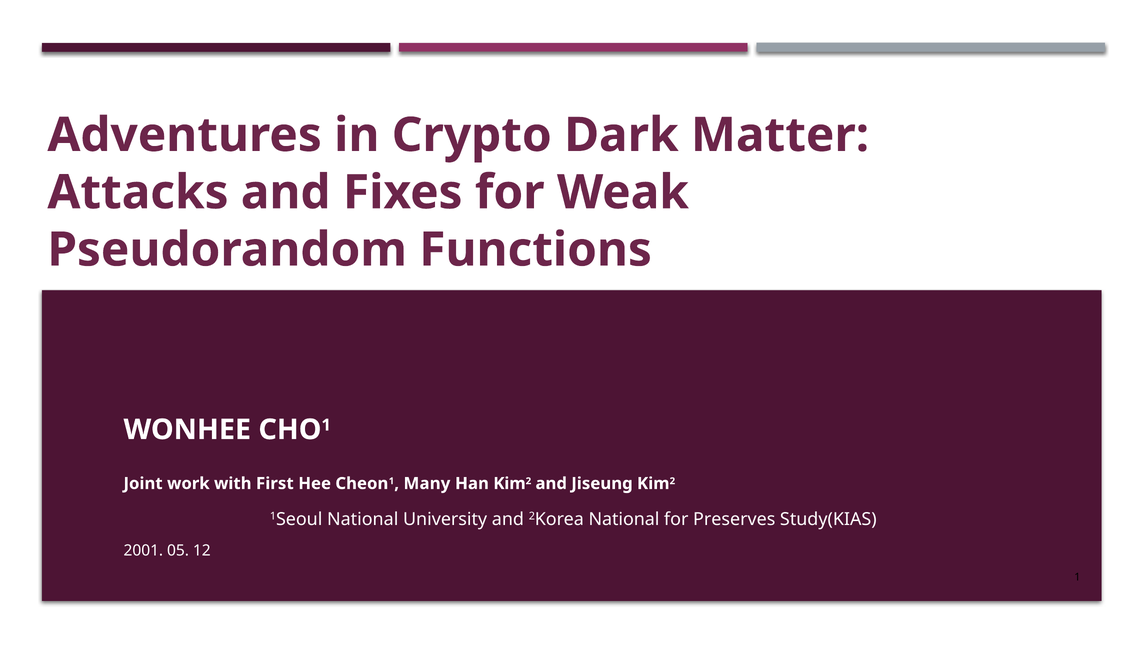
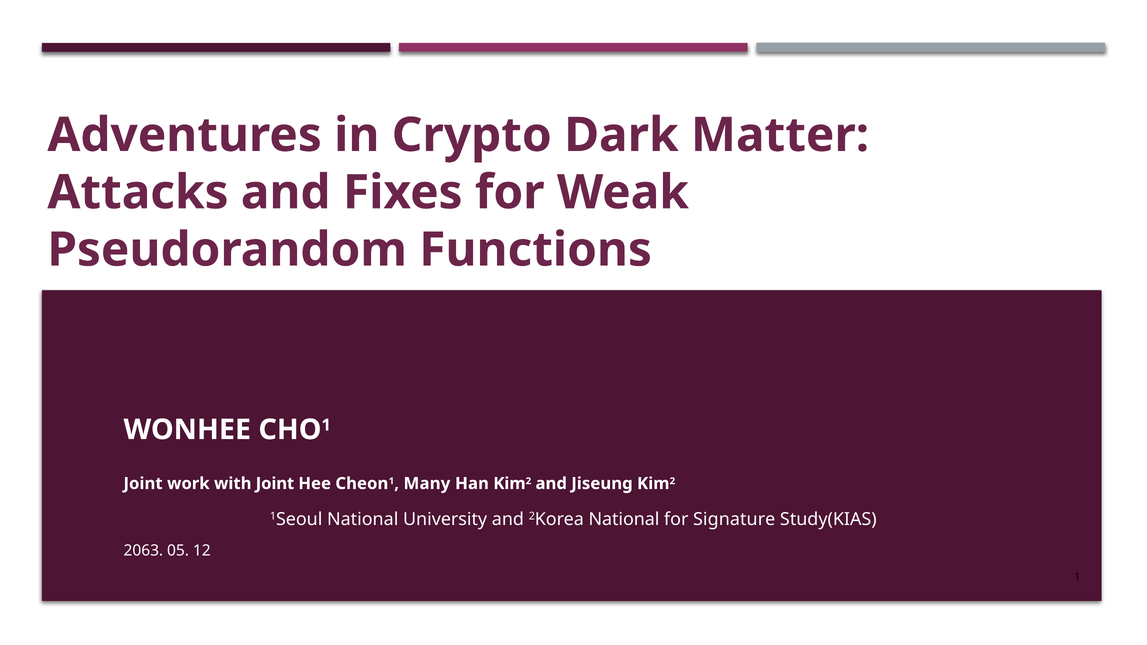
with First: First -> Joint (275, 484)
Preserves: Preserves -> Signature (734, 519)
2001: 2001 -> 2063 (143, 551)
